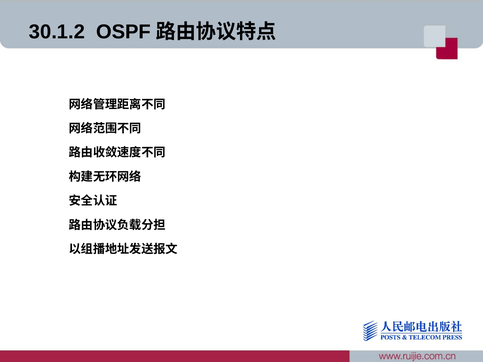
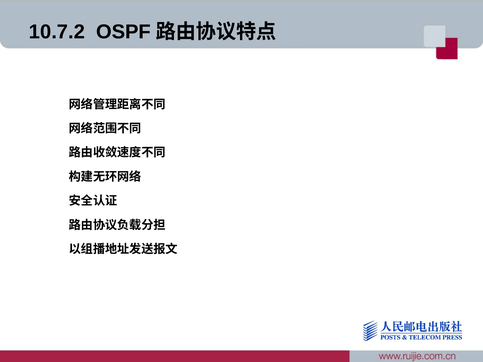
30.1.2: 30.1.2 -> 10.7.2 (57, 32)
